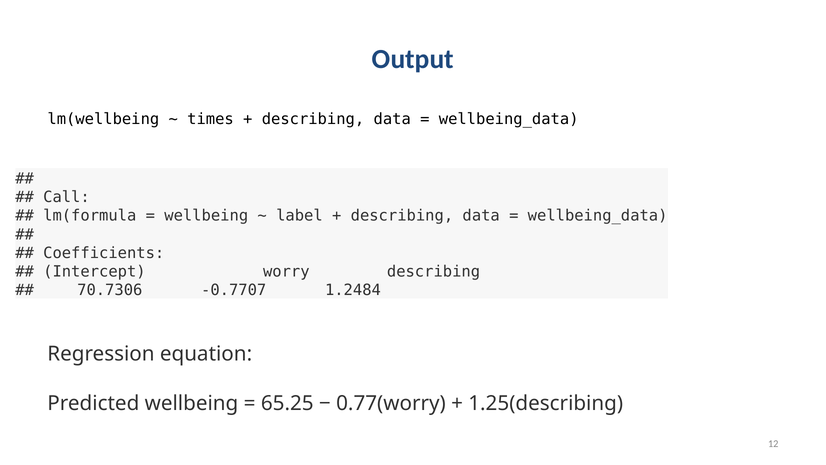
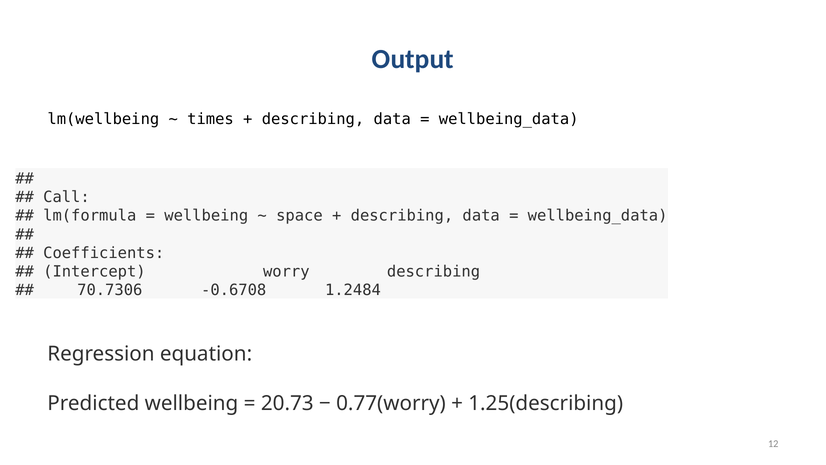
label: label -> space (299, 216)
-0.7707: -0.7707 -> -0.6708 (234, 290)
65.25: 65.25 -> 20.73 (287, 403)
